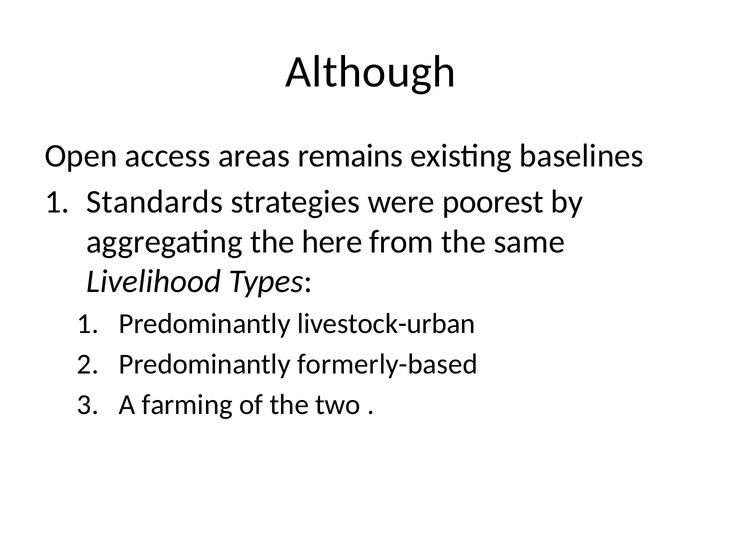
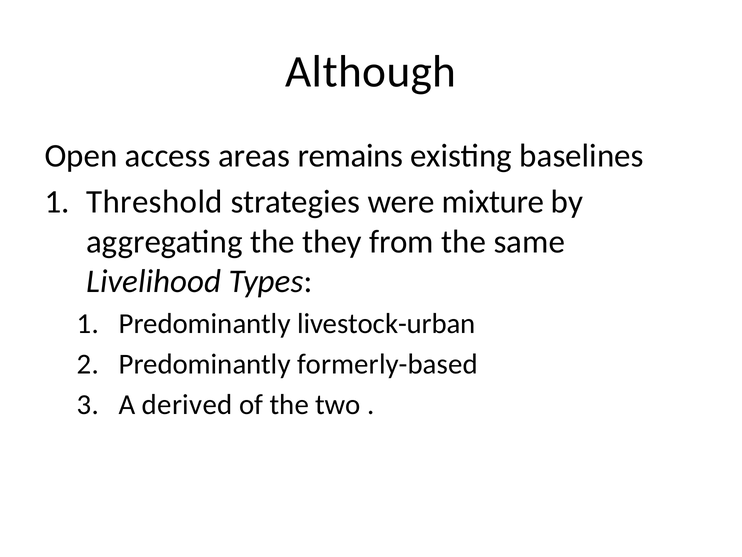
Standards: Standards -> Threshold (155, 202)
poorest: poorest -> mixture (493, 202)
here: here -> they (332, 241)
farming: farming -> derived (187, 404)
